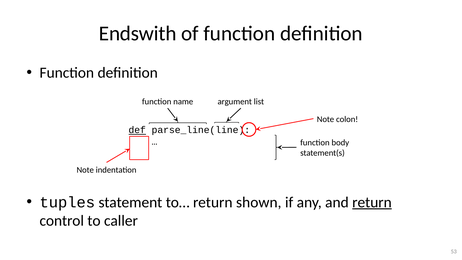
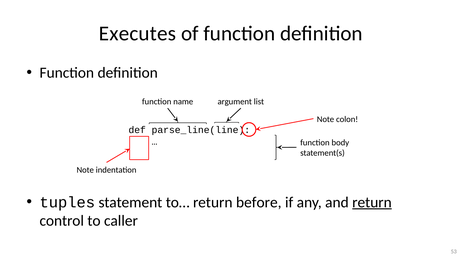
Endswith: Endswith -> Executes (138, 34)
def underline: present -> none (137, 130)
shown: shown -> before (259, 202)
